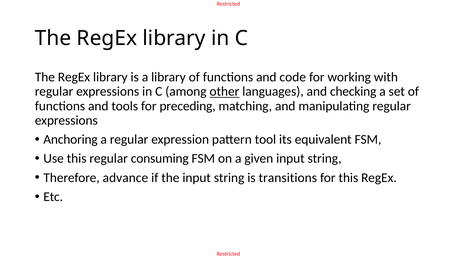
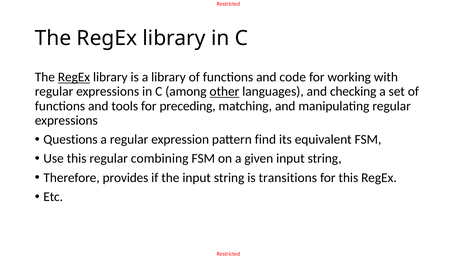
RegEx underline: none -> present (74, 77)
Anchoring: Anchoring -> Questions (70, 139)
tool: tool -> find (265, 139)
consuming: consuming -> combining (160, 159)
advance: advance -> provides (126, 178)
